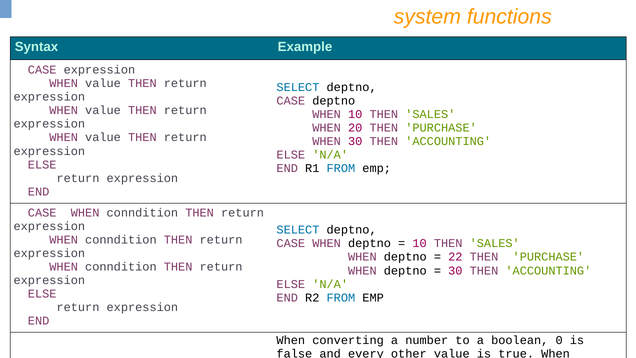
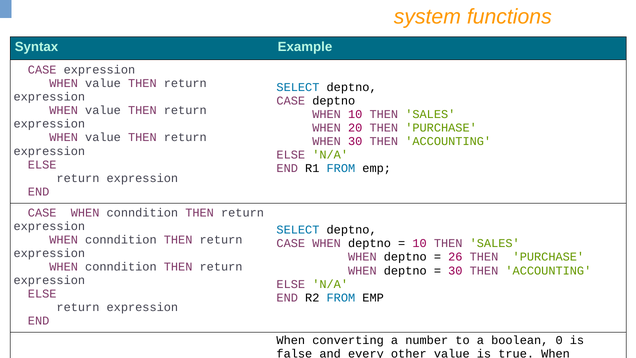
22: 22 -> 26 (455, 257)
